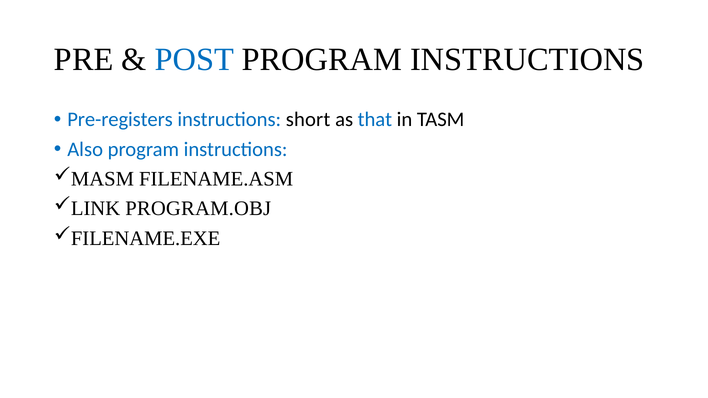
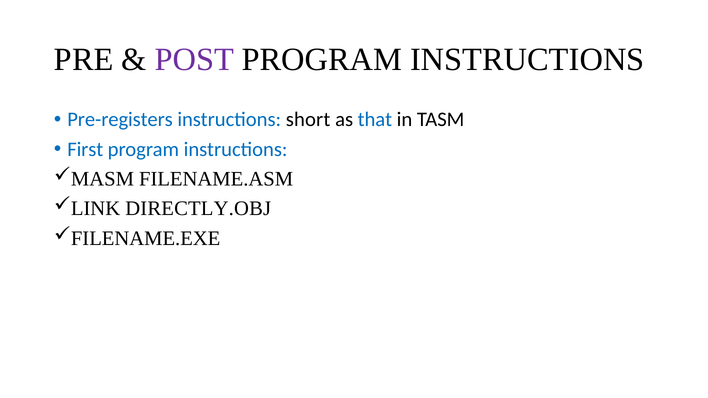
POST colour: blue -> purple (195, 59)
Also: Also -> First (85, 149)
PROGRAM.OBJ: PROGRAM.OBJ -> DIRECTLY.OBJ (198, 209)
